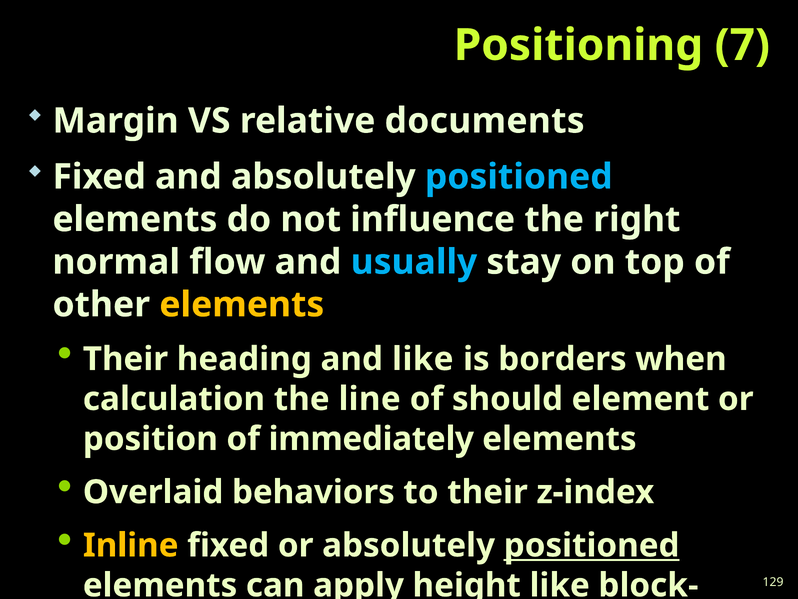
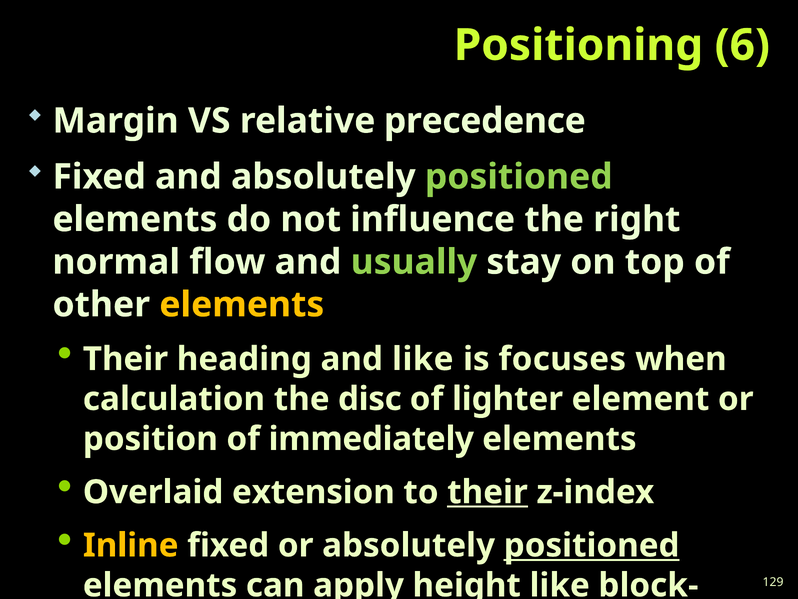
7: 7 -> 6 (742, 45)
documents: documents -> precedence (485, 121)
positioned colour: light blue -> light green (519, 177)
usually colour: light blue -> light green (414, 262)
borders: borders -> focuses (562, 359)
line: line -> disc (370, 399)
should: should -> lighter (507, 399)
behaviors: behaviors -> extension (313, 492)
their underline: none -> present (488, 492)
